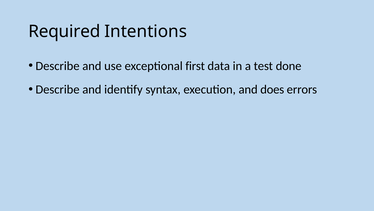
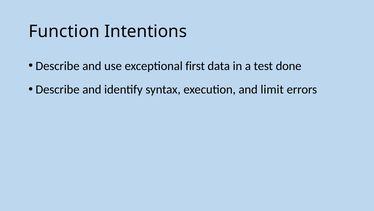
Required: Required -> Function (64, 31)
does: does -> limit (272, 89)
